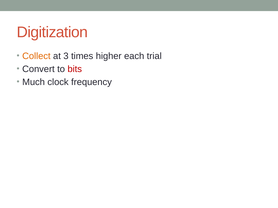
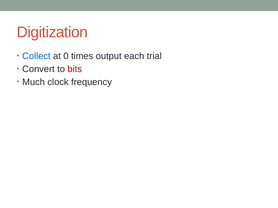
Collect colour: orange -> blue (36, 56)
3: 3 -> 0 (66, 56)
higher: higher -> output (109, 56)
